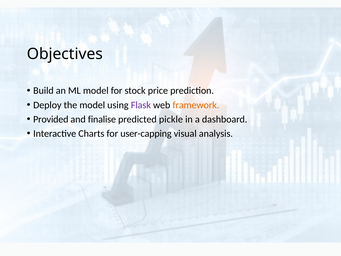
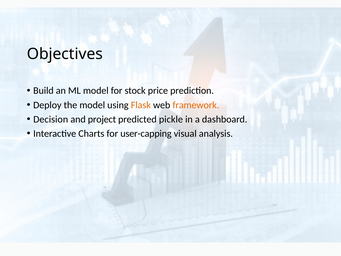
Flask colour: purple -> orange (141, 105)
Provided: Provided -> Decision (51, 119)
finalise: finalise -> project (102, 119)
